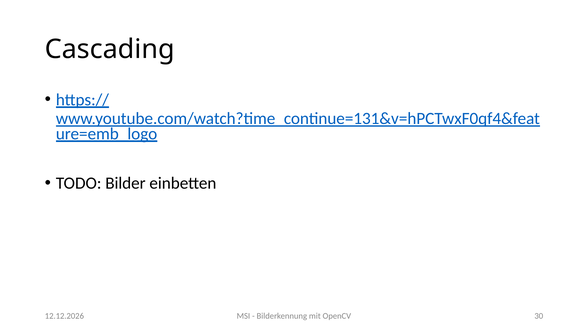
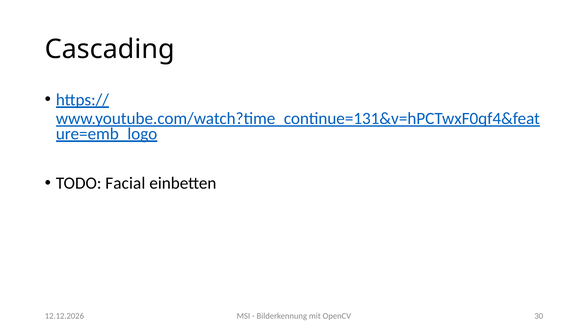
Bilder: Bilder -> Facial (125, 183)
